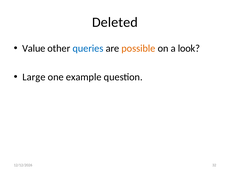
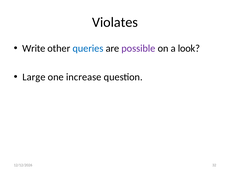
Deleted: Deleted -> Violates (115, 22)
Value: Value -> Write (34, 48)
possible colour: orange -> purple (138, 48)
example: example -> increase (84, 77)
